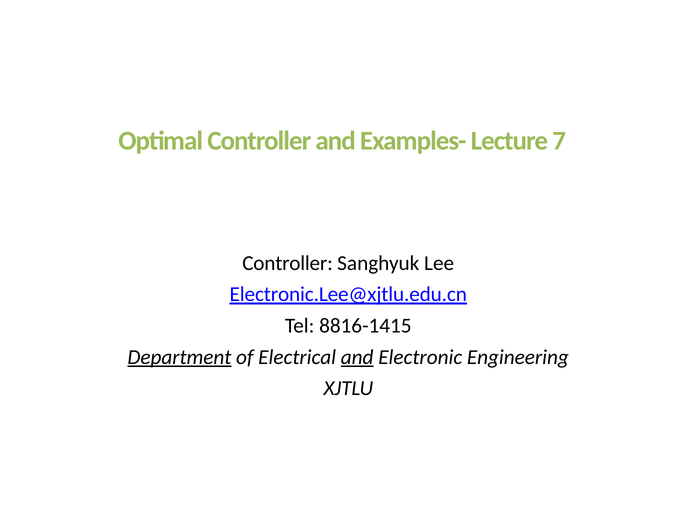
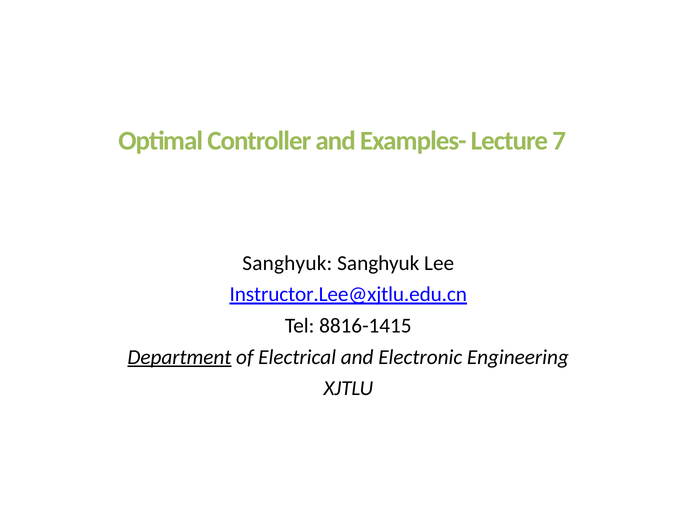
Controller: Controller -> Sanghyuk (287, 263)
Electronic.Lee@xjtlu.edu.cn: Electronic.Lee@xjtlu.edu.cn -> Instructor.Lee@xjtlu.edu.cn (348, 294)
and underline: present -> none (357, 357)
